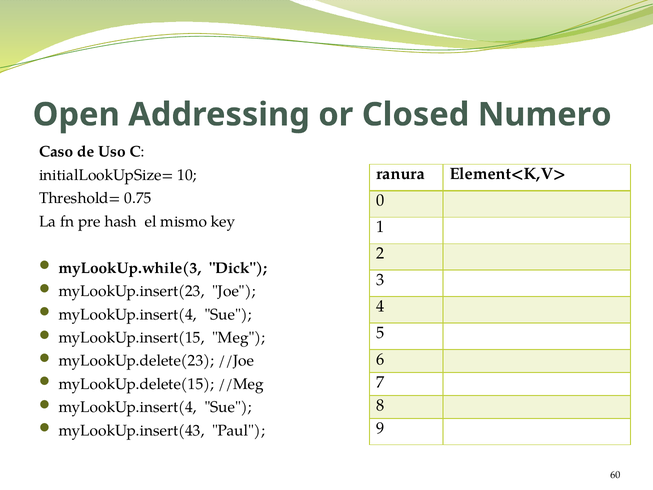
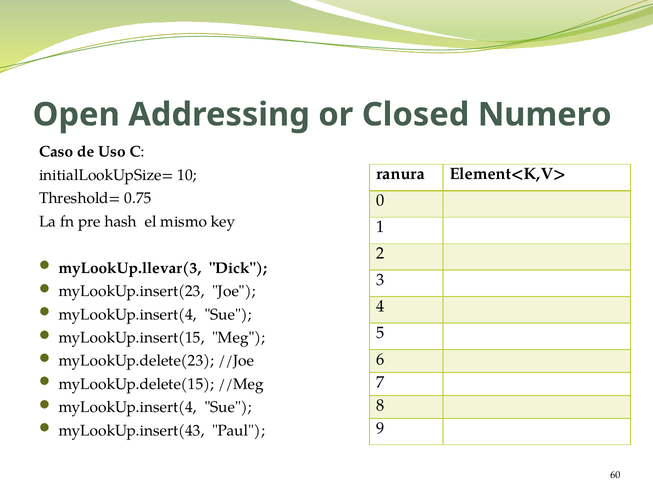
myLookUp.while(3: myLookUp.while(3 -> myLookUp.llevar(3 (130, 268)
